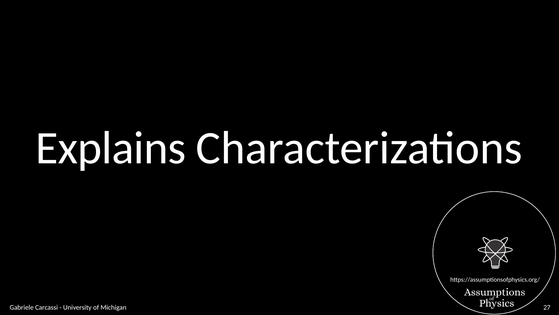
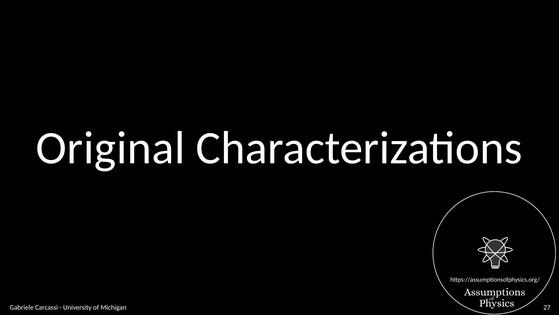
Explains: Explains -> Original (110, 148)
